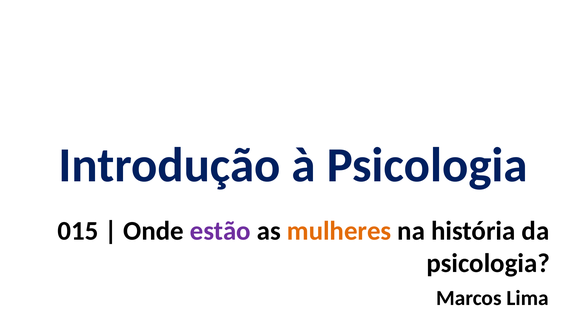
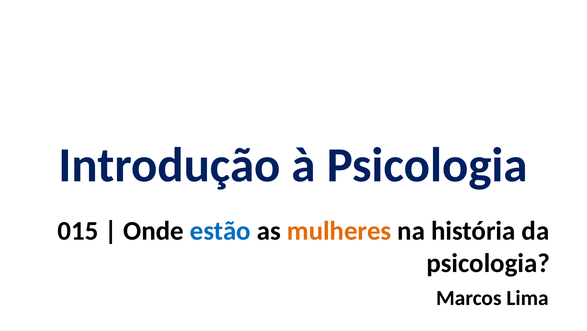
estão colour: purple -> blue (220, 230)
